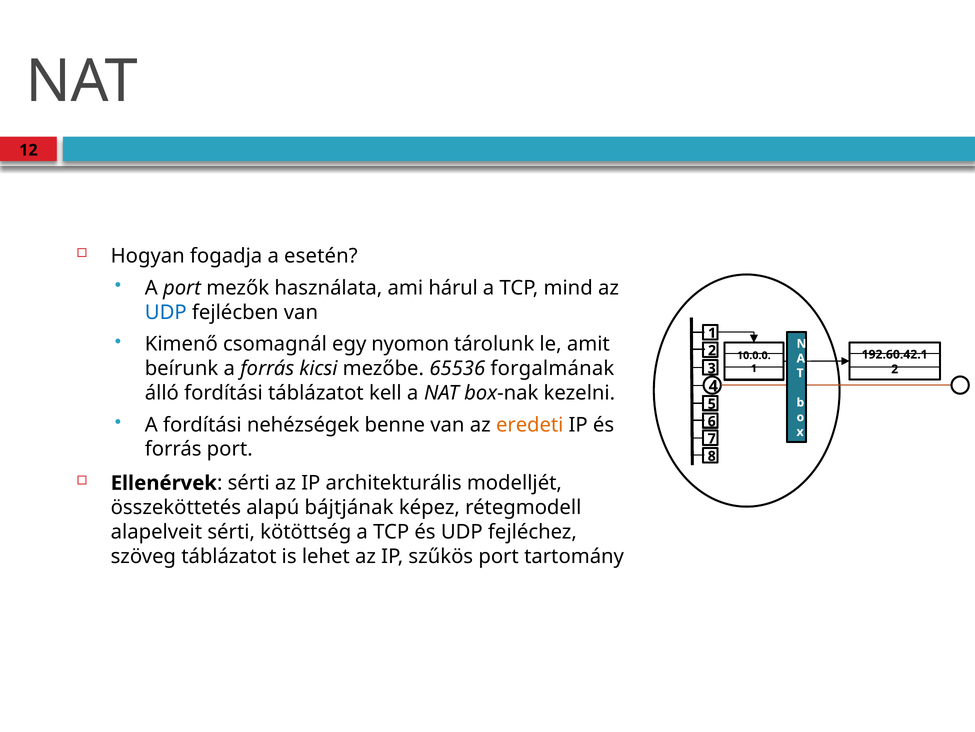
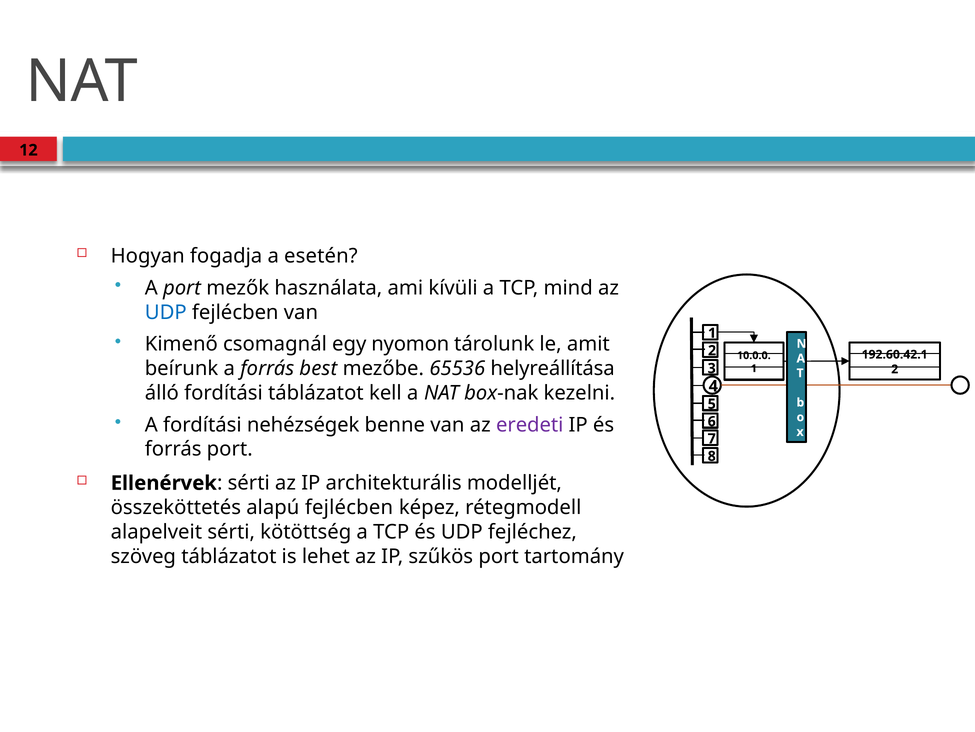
hárul: hárul -> kívüli (453, 288)
kicsi: kicsi -> best (318, 368)
forgalmának: forgalmának -> helyreállítása (553, 368)
eredeti colour: orange -> purple (530, 424)
alapú bájtjának: bájtjának -> fejlécben (349, 507)
